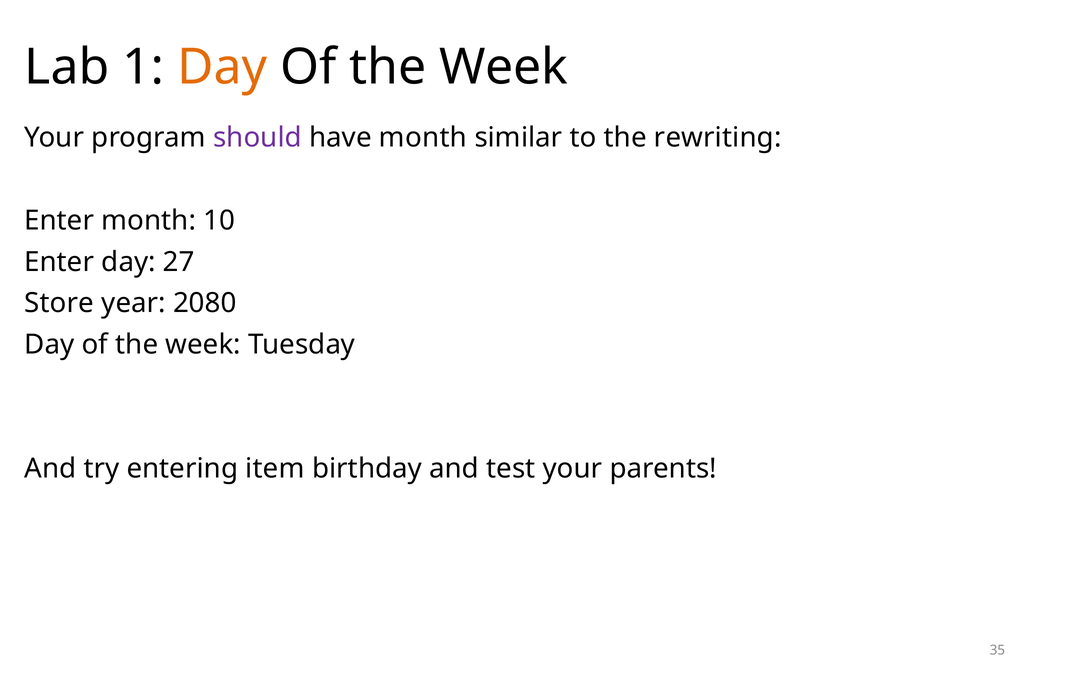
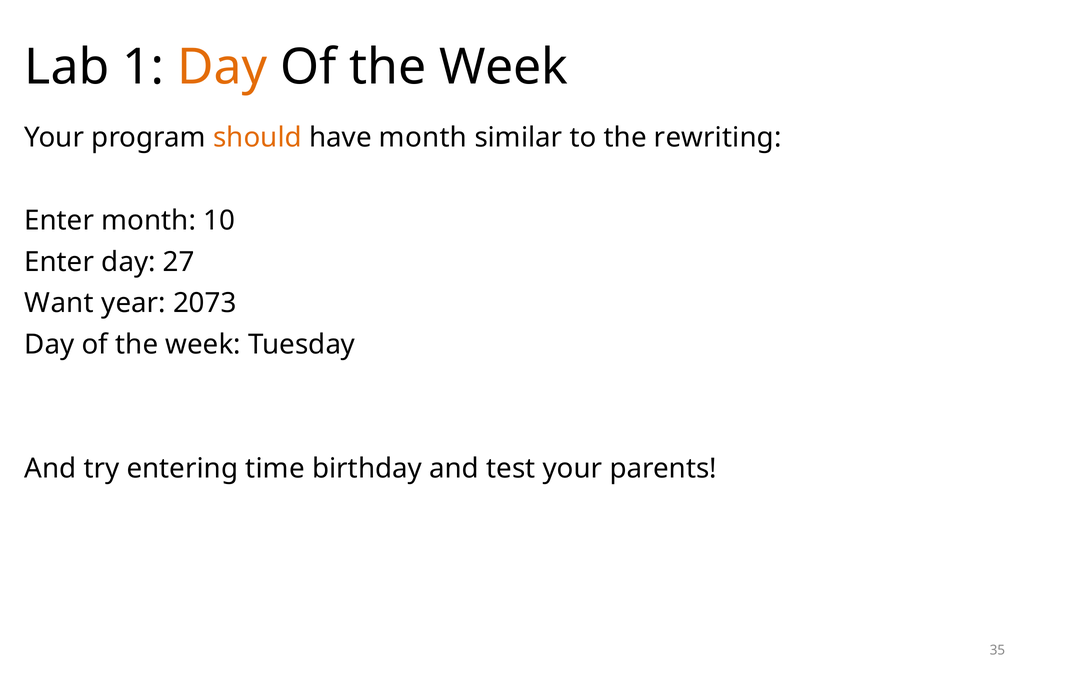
should colour: purple -> orange (257, 138)
Store: Store -> Want (59, 303)
2080: 2080 -> 2073 (205, 303)
item: item -> time (275, 469)
